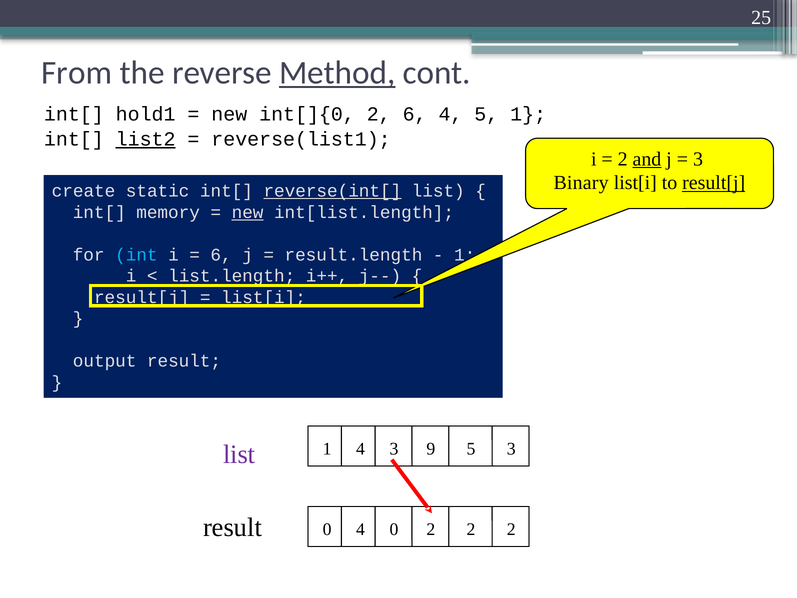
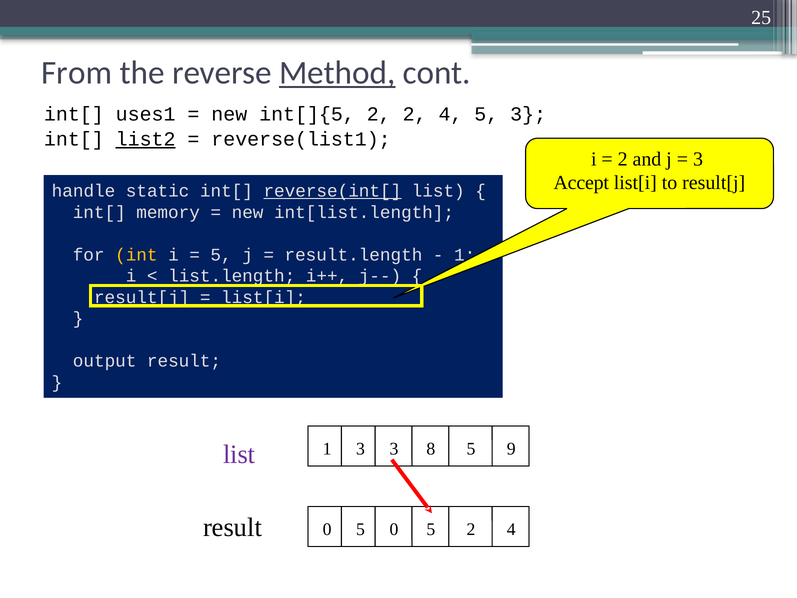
hold1: hold1 -> uses1 (146, 114)
int[]{0: int[]{0 -> int[]{5 (307, 114)
2 6: 6 -> 2 (415, 114)
5 1: 1 -> 3 (528, 114)
and underline: present -> none (647, 159)
Binary: Binary -> Accept (581, 183)
result[j underline: present -> none (714, 183)
create: create -> handle (84, 191)
new underline: present -> none (248, 212)
int colour: light blue -> yellow (136, 255)
6: 6 -> 5 (221, 255)
1 4: 4 -> 3 (361, 449)
9: 9 -> 8 (431, 449)
5 3: 3 -> 9 (511, 449)
4: 4 -> 5 (361, 529)
2: 2 -> 5 (431, 529)
2: 2 -> 4 (511, 529)
